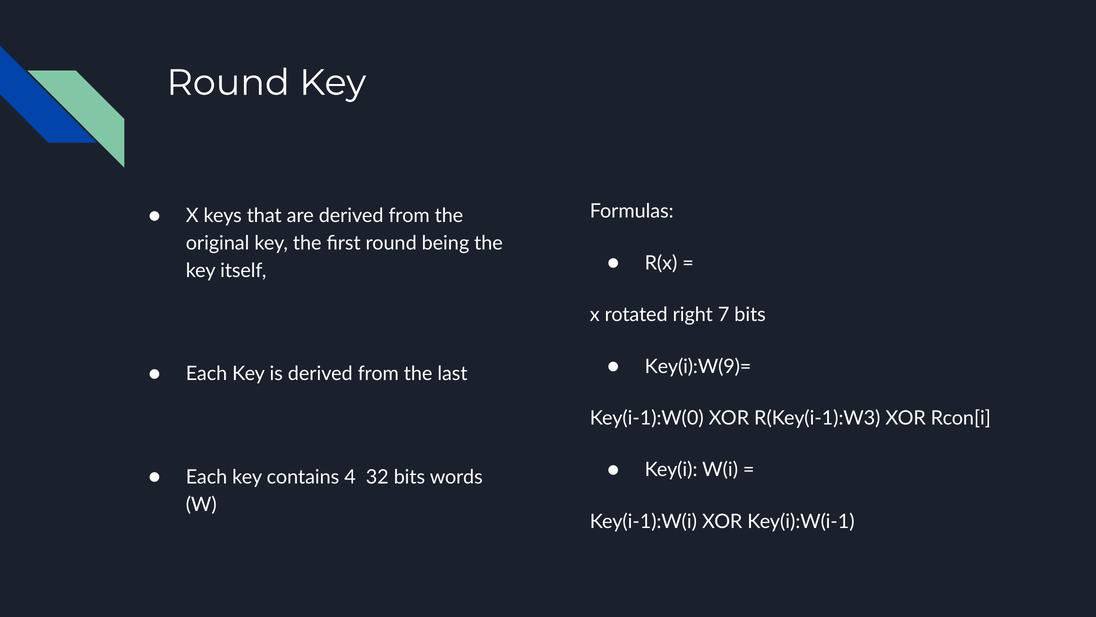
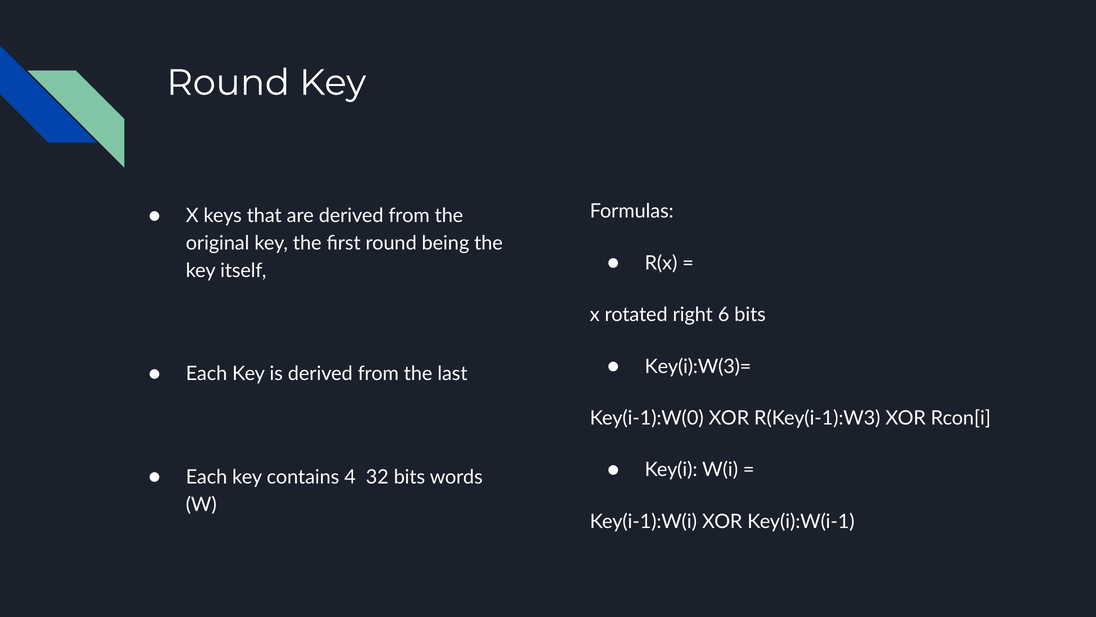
7: 7 -> 6 (724, 315)
Key(i):W(9)=: Key(i):W(9)= -> Key(i):W(3)= (698, 366)
